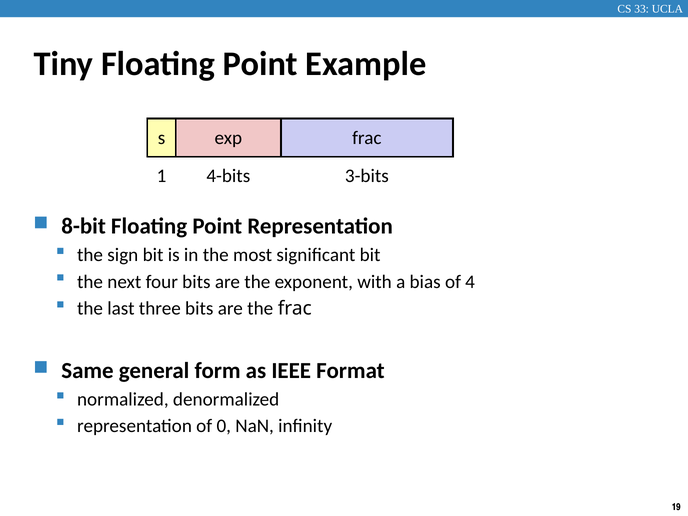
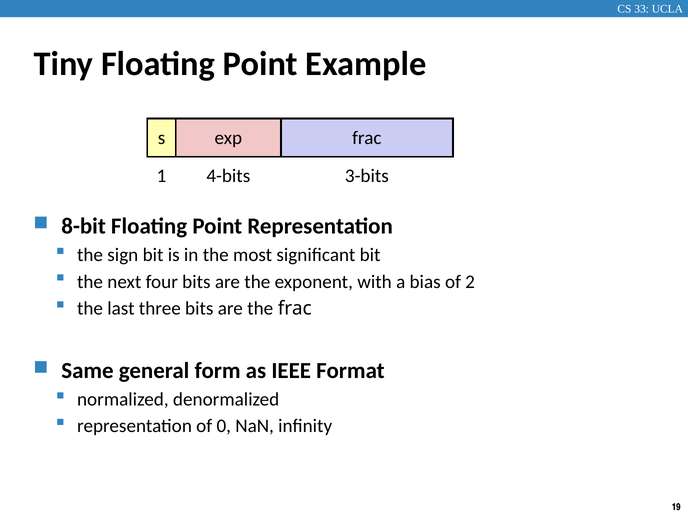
4: 4 -> 2 (470, 282)
